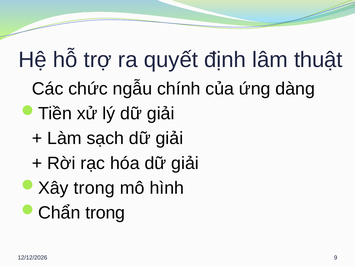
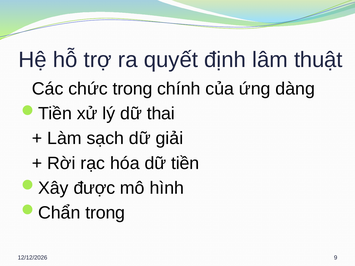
chức ngẫu: ngẫu -> trong (133, 89)
lý dữ giải: giải -> thai (161, 114)
hóa dữ giải: giải -> tiền (185, 163)
trong: trong -> được (94, 188)
